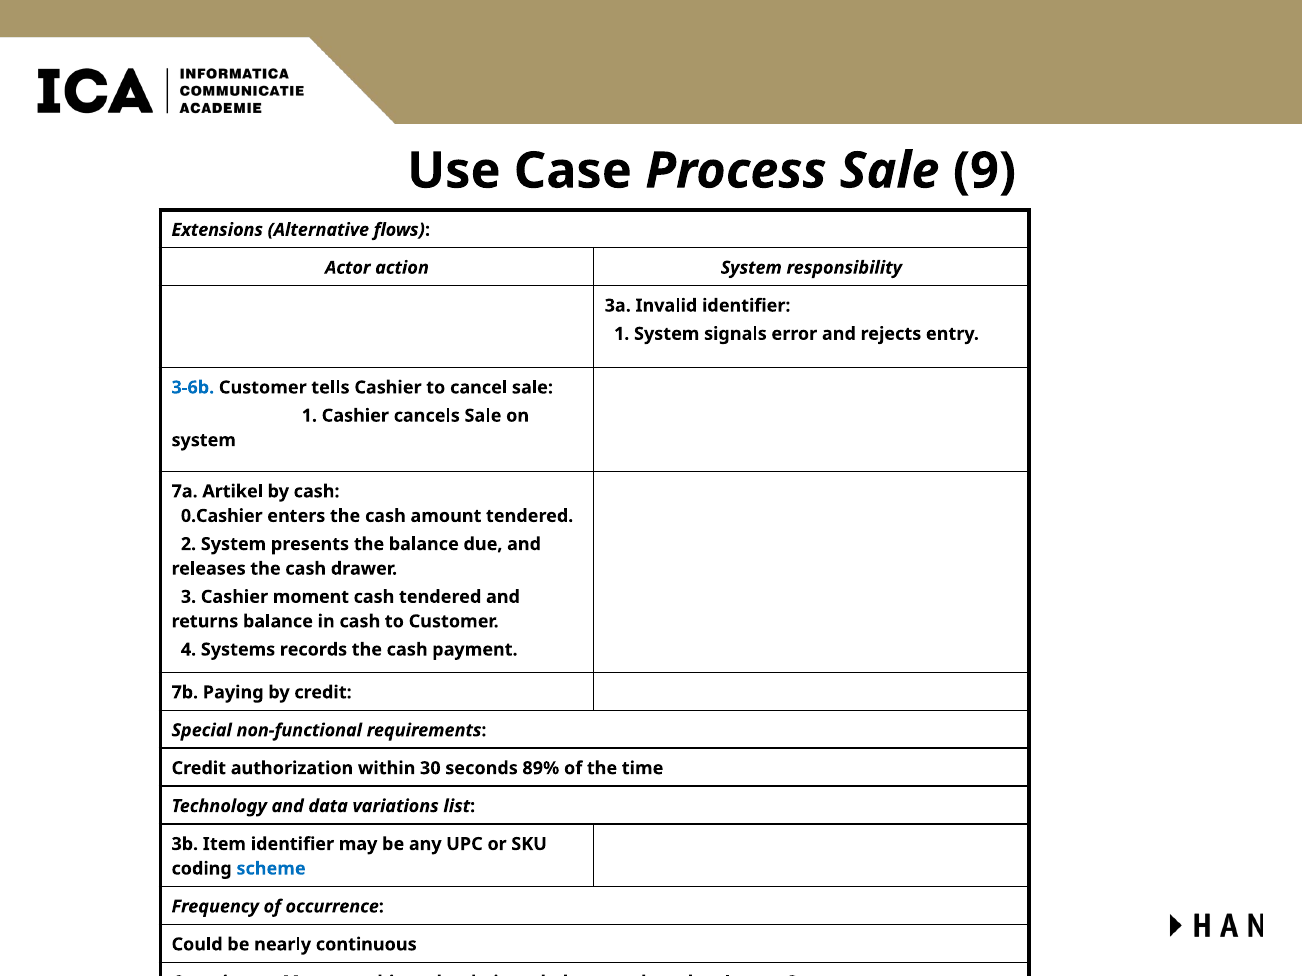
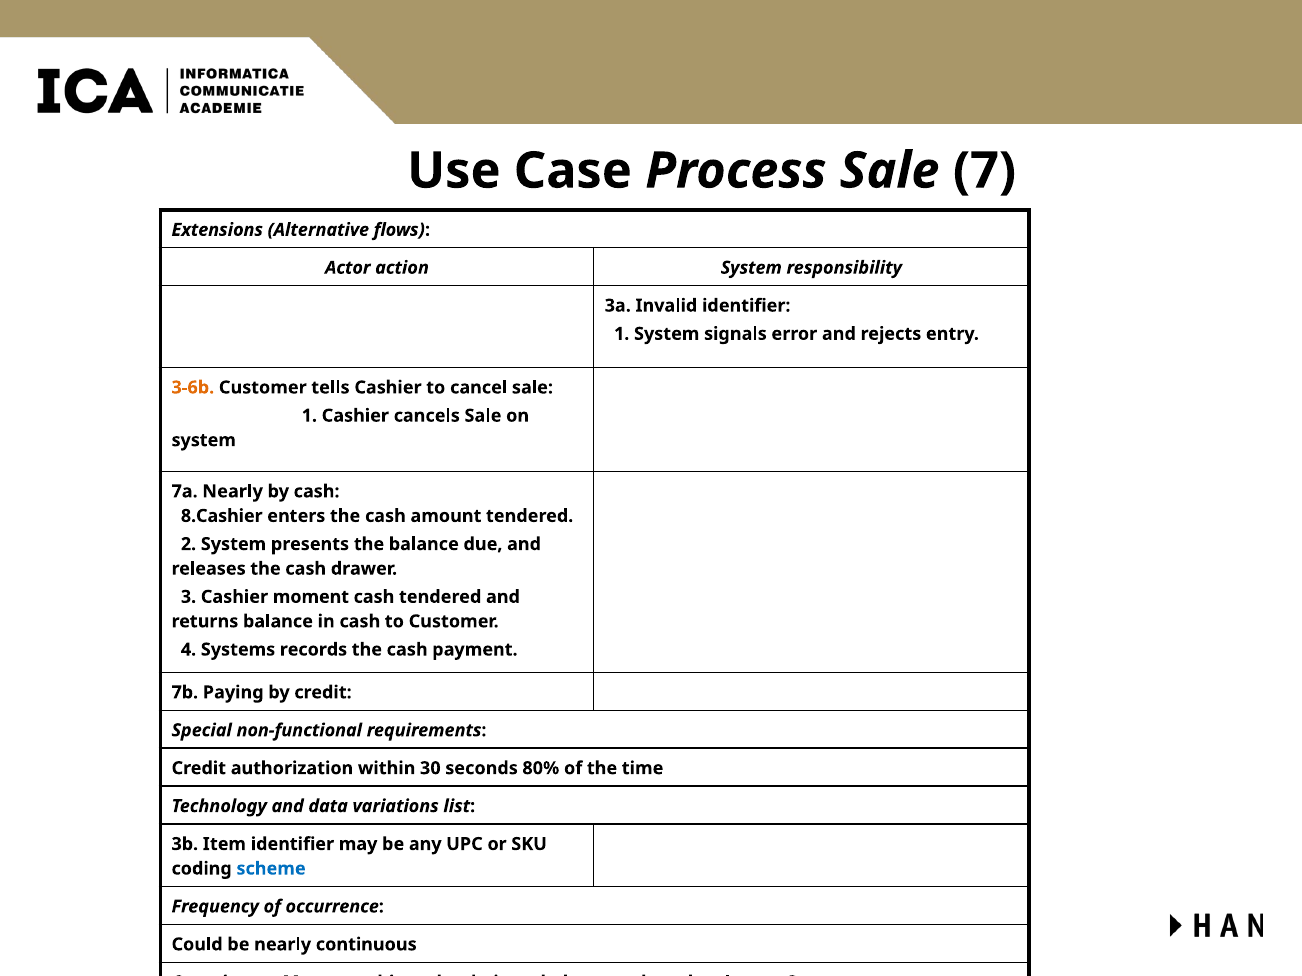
9: 9 -> 7 (985, 171)
3-6b colour: blue -> orange (193, 388)
7a Artikel: Artikel -> Nearly (233, 492)
0.Cashier: 0.Cashier -> 8.Cashier (222, 516)
89%: 89% -> 80% (541, 769)
